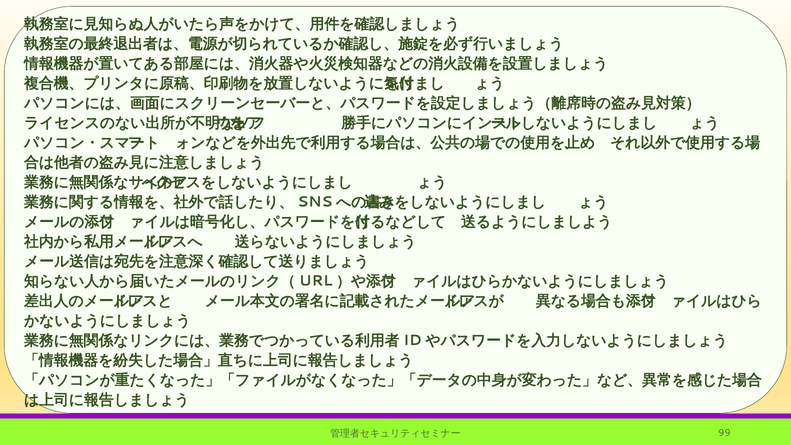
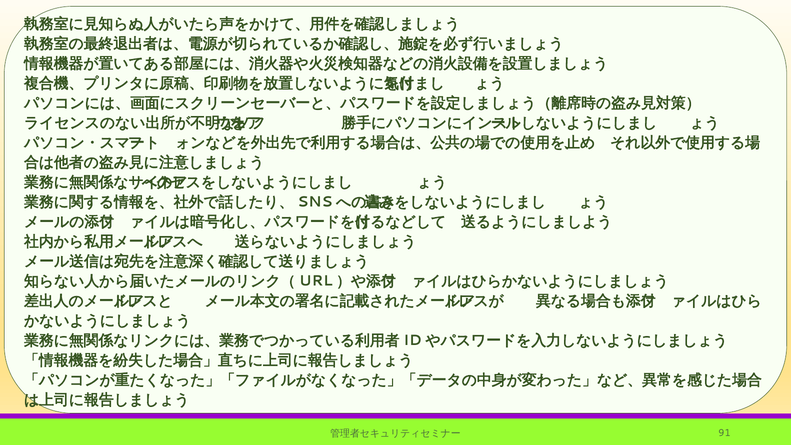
99: 99 -> 91 (724, 433)
